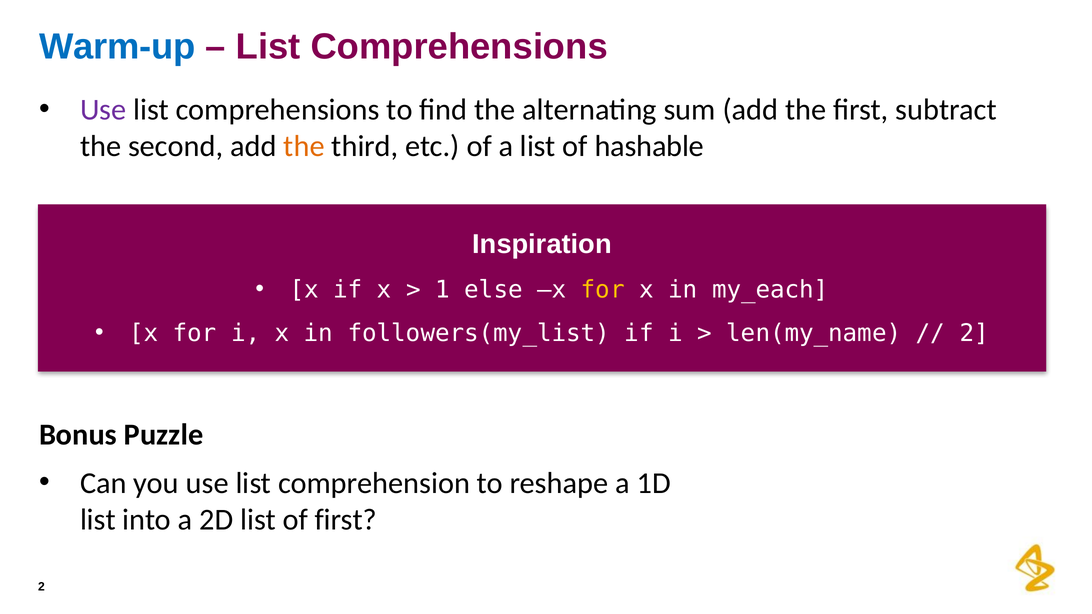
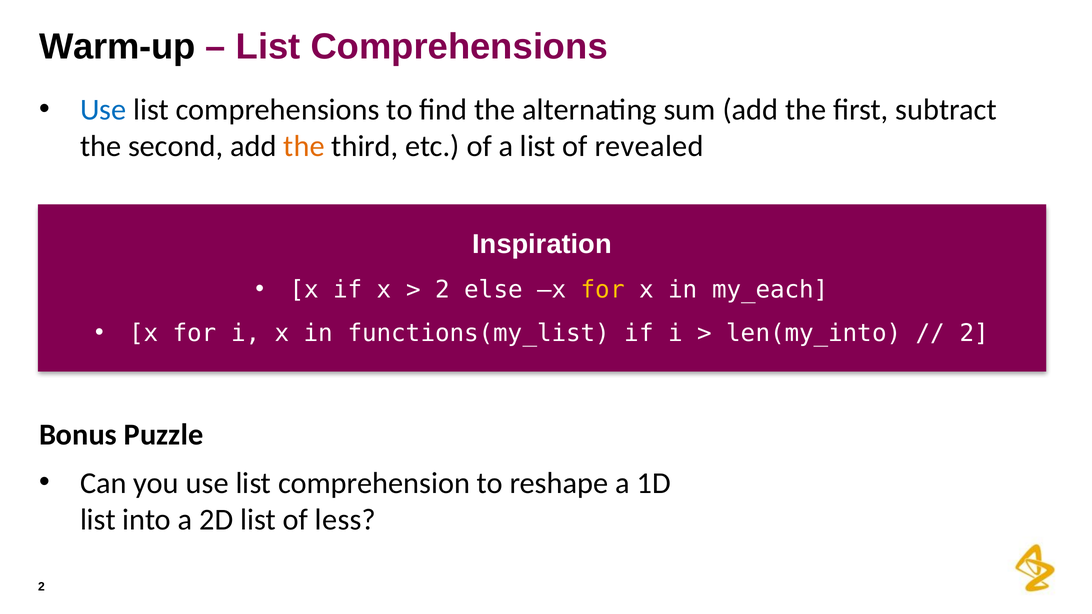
Warm-up colour: blue -> black (117, 47)
Use colour: purple -> blue (103, 110)
hashable: hashable -> revealed (649, 146)
1: 1 -> 2 (442, 290)
followers(my_list: followers(my_list -> functions(my_list (479, 333)
len(my_name: len(my_name -> len(my_into (814, 333)
of first: first -> less (345, 520)
